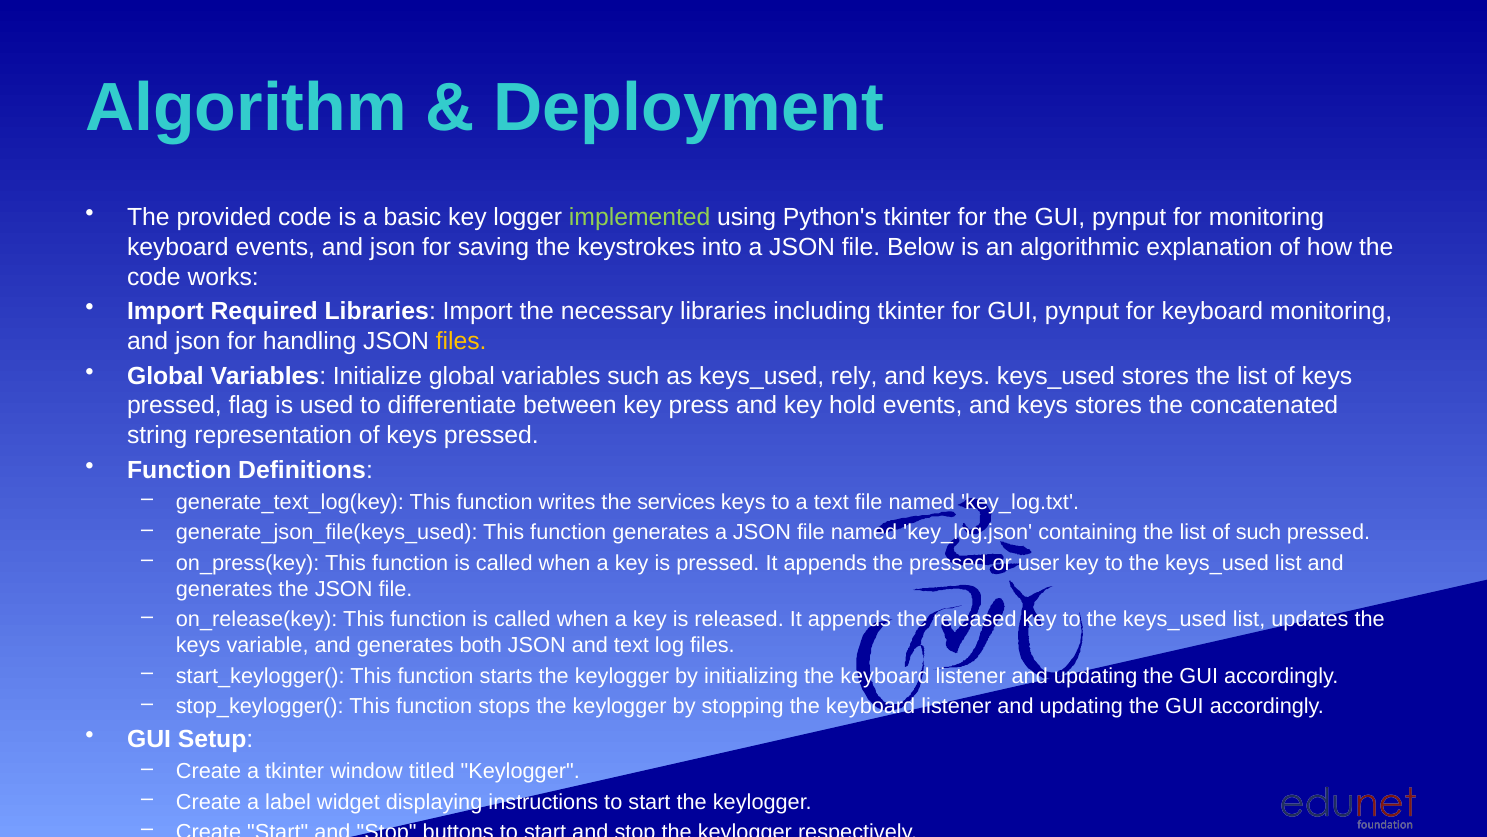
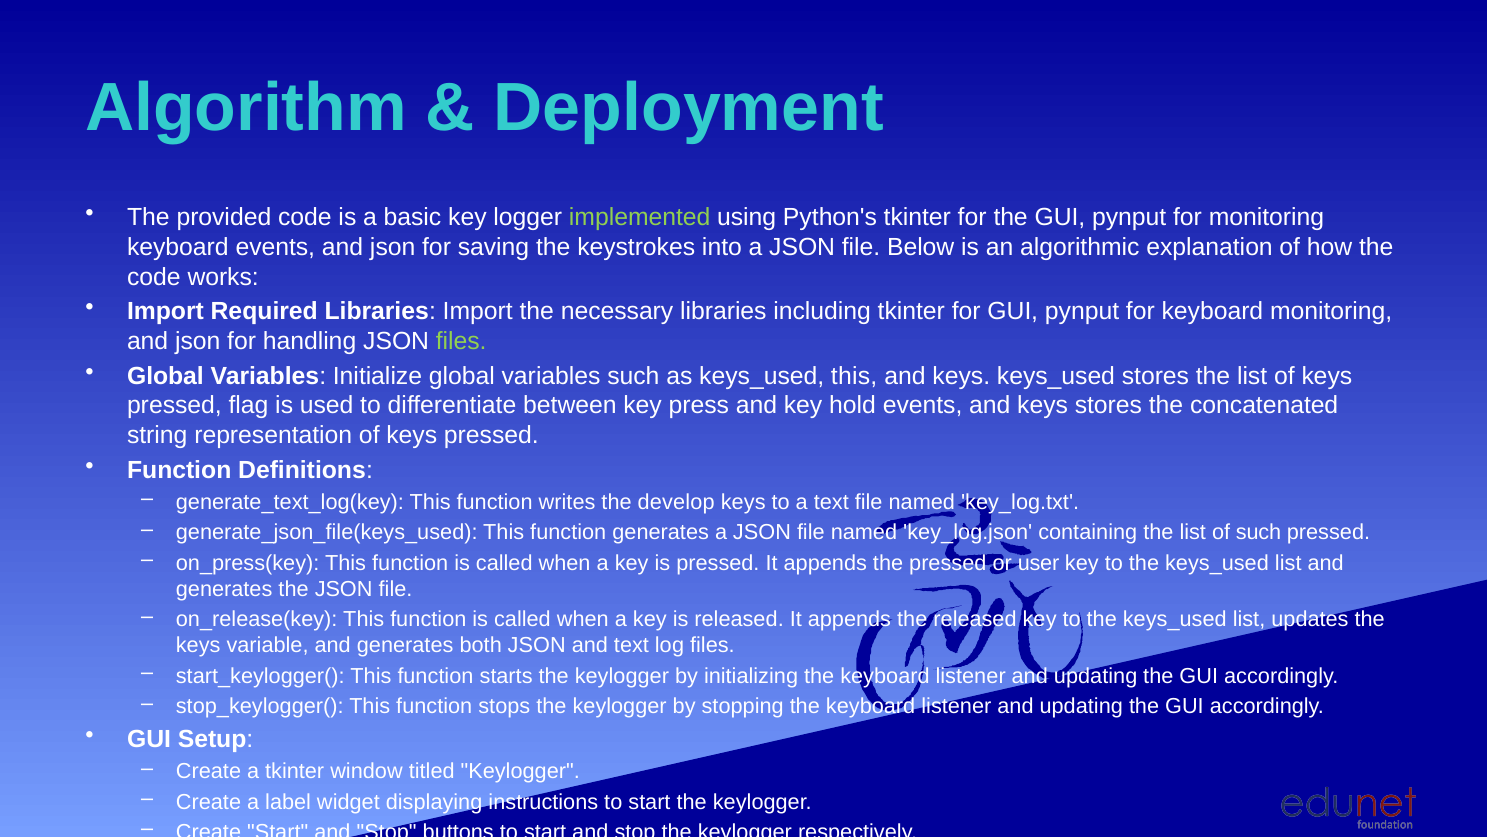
files colour: yellow -> light green (461, 341)
keys_used rely: rely -> this (854, 376)
services: services -> develop (676, 502)
